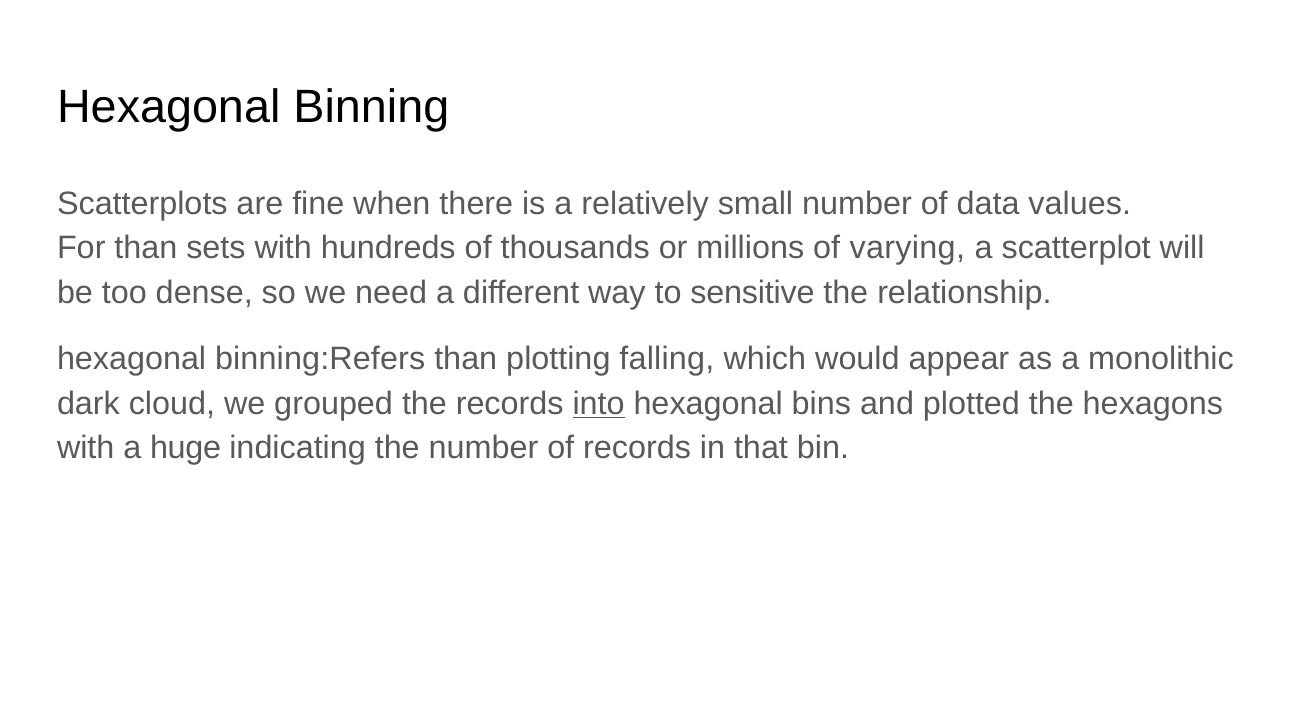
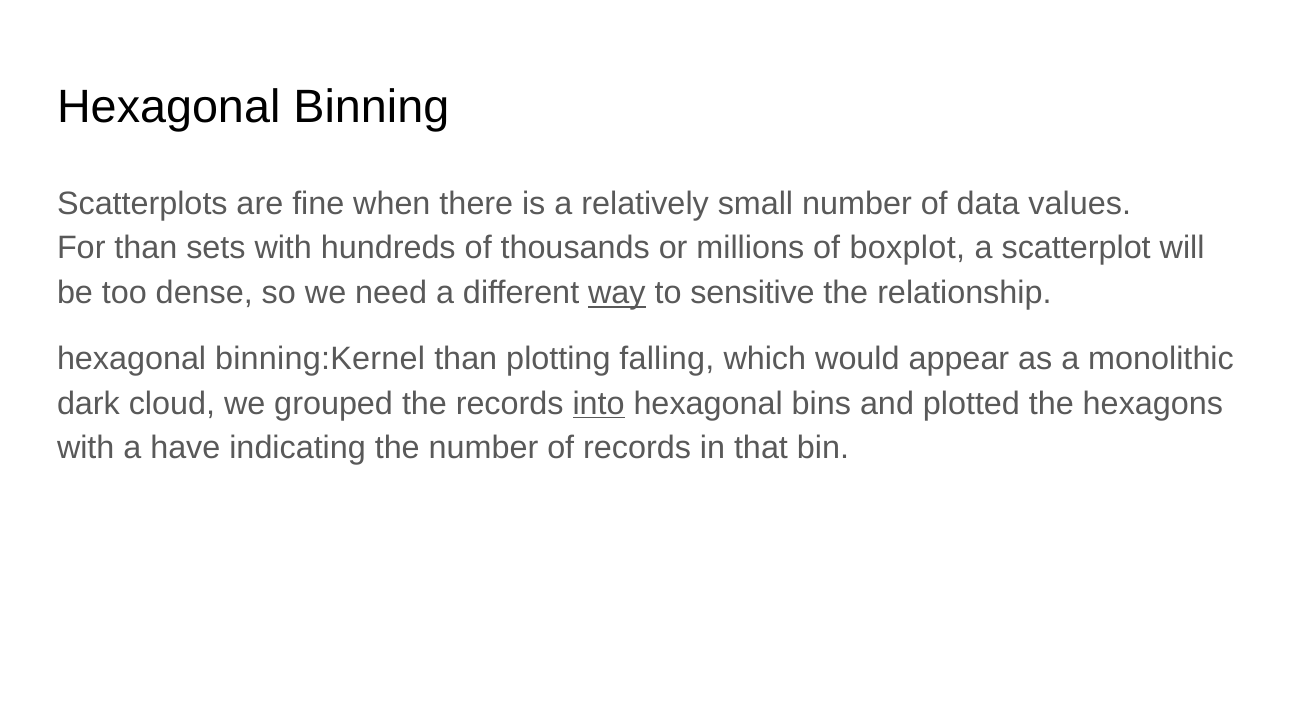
varying: varying -> boxplot (907, 248)
way underline: none -> present (617, 293)
binning:Refers: binning:Refers -> binning:Kernel (320, 359)
huge: huge -> have (185, 448)
